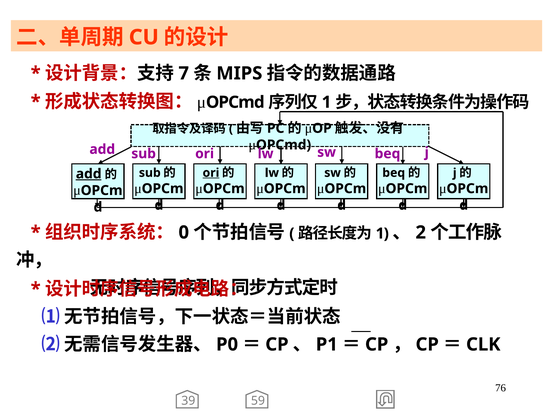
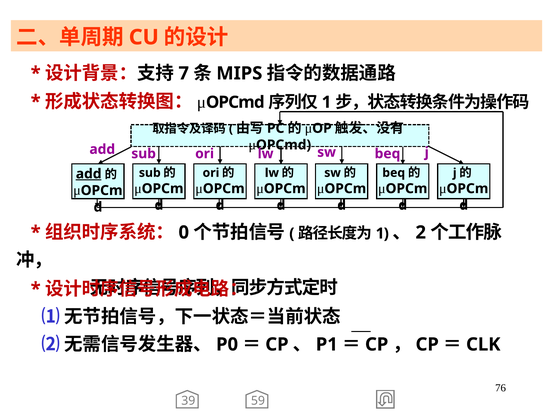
ori underline: present -> none (211, 173)
